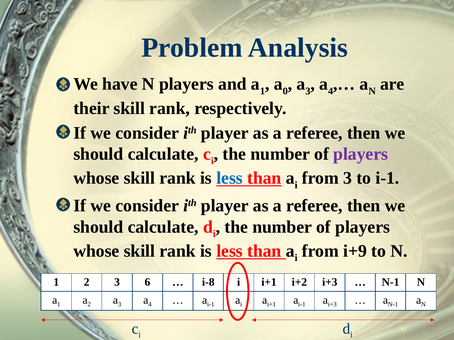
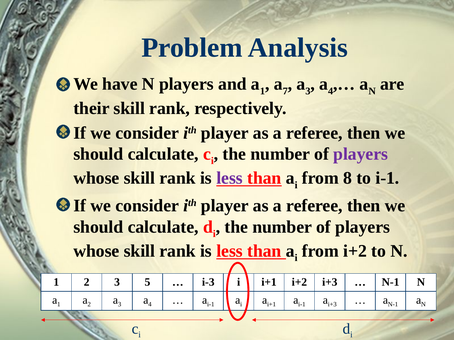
0: 0 -> 7 (285, 91)
less colour: blue -> purple (230, 178)
from 3: 3 -> 8 (348, 178)
from i+9: i+9 -> i+2 (355, 251)
6: 6 -> 5 (147, 283)
i-8: i-8 -> i-3 (208, 283)
